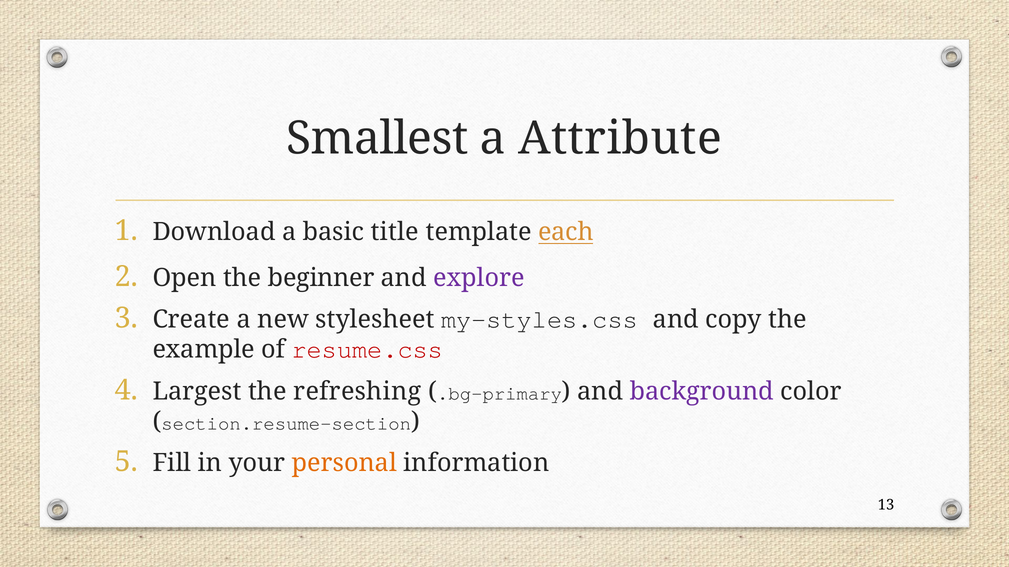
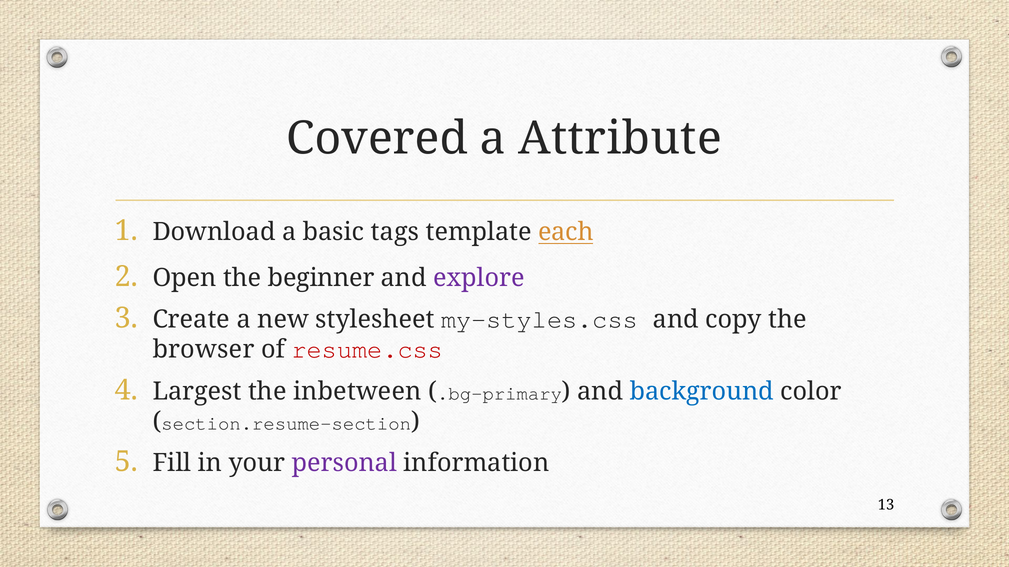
Smallest: Smallest -> Covered (377, 138)
title: title -> tags (395, 232)
example: example -> browser (204, 350)
refreshing: refreshing -> inbetween (357, 392)
background colour: purple -> blue (702, 392)
personal colour: orange -> purple (344, 464)
